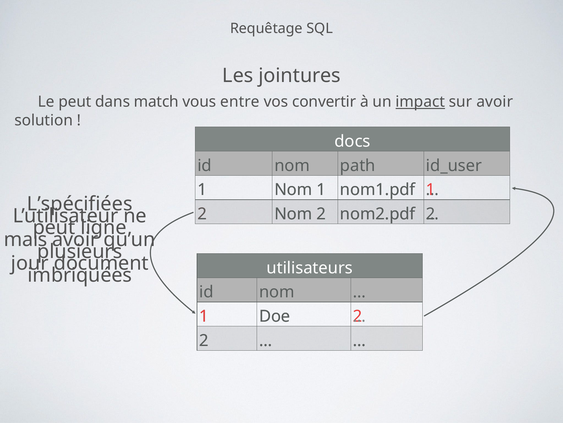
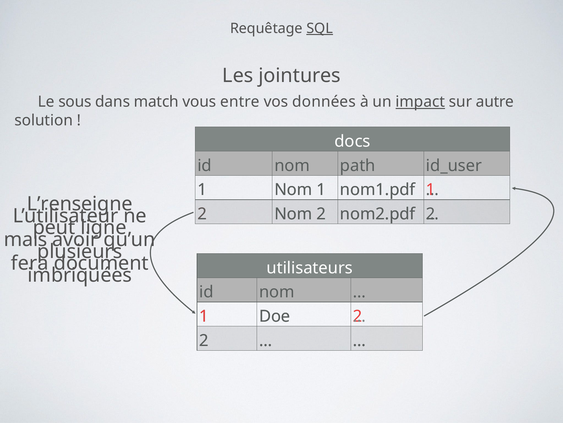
SQL underline: none -> present (320, 28)
Le peut: peut -> sous (75, 102)
convertir: convertir -> données (324, 102)
sur avoir: avoir -> autre (495, 102)
L’spécifiées: L’spécifiées -> L’renseigne (80, 204)
jour: jour -> fera (30, 263)
